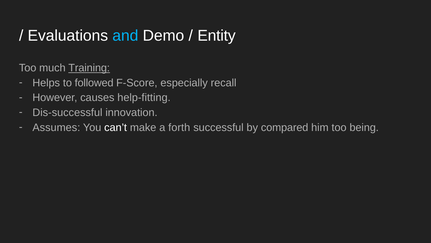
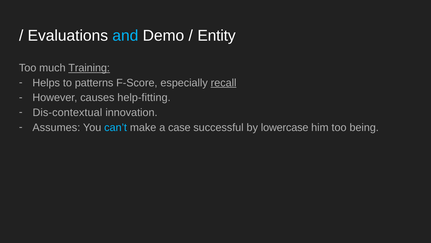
followed: followed -> patterns (94, 83)
recall underline: none -> present (224, 83)
Dis-successful: Dis-successful -> Dis-contextual (67, 112)
can’t colour: white -> light blue (116, 127)
forth: forth -> case (179, 127)
compared: compared -> lowercase (285, 127)
